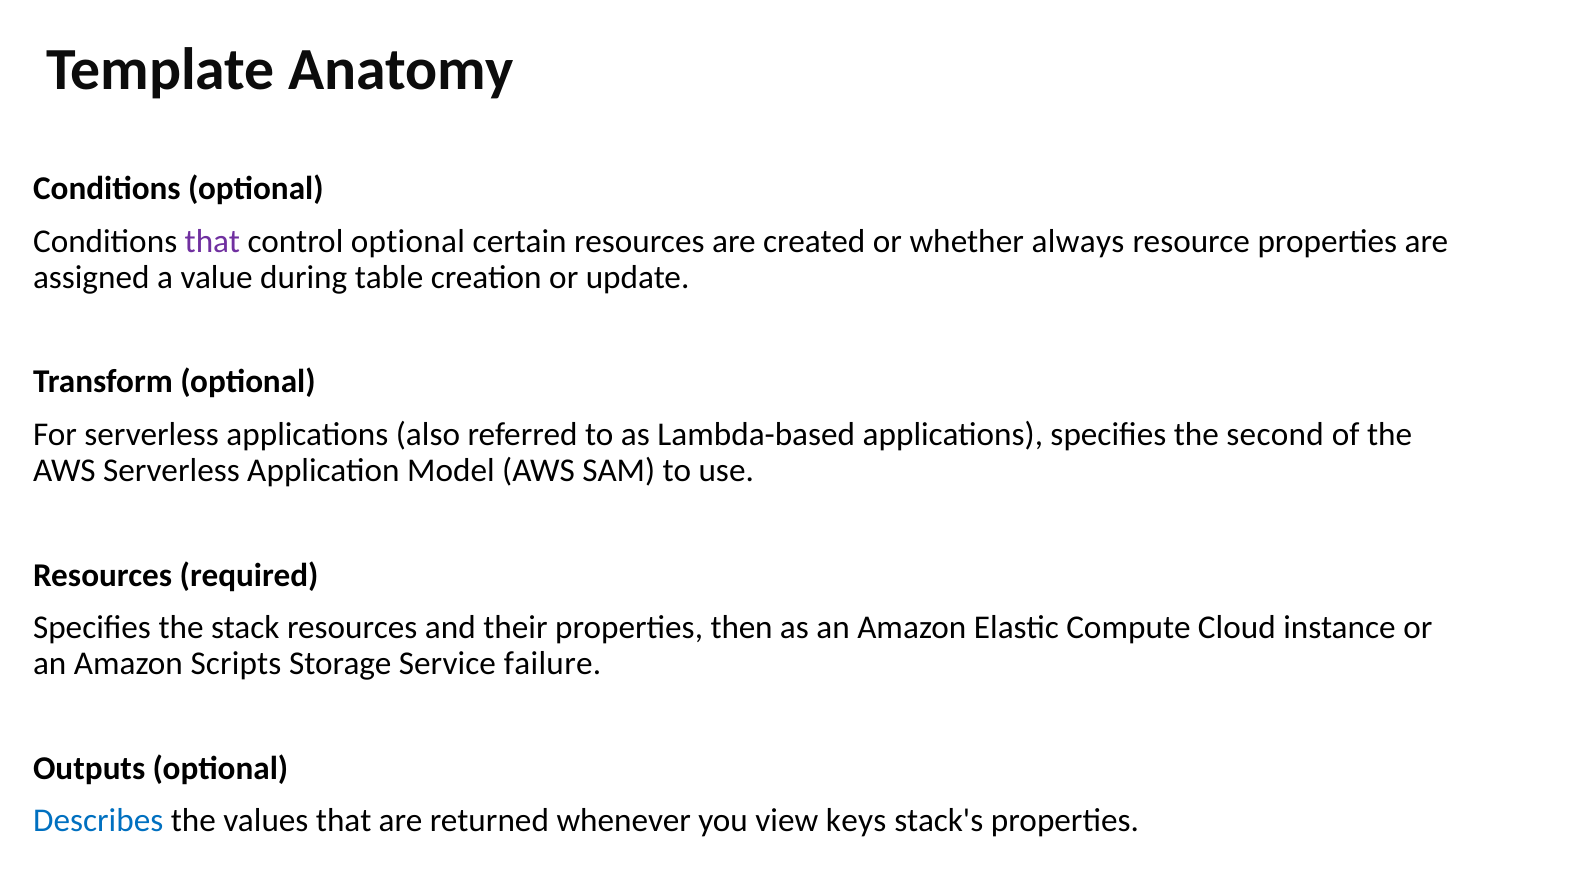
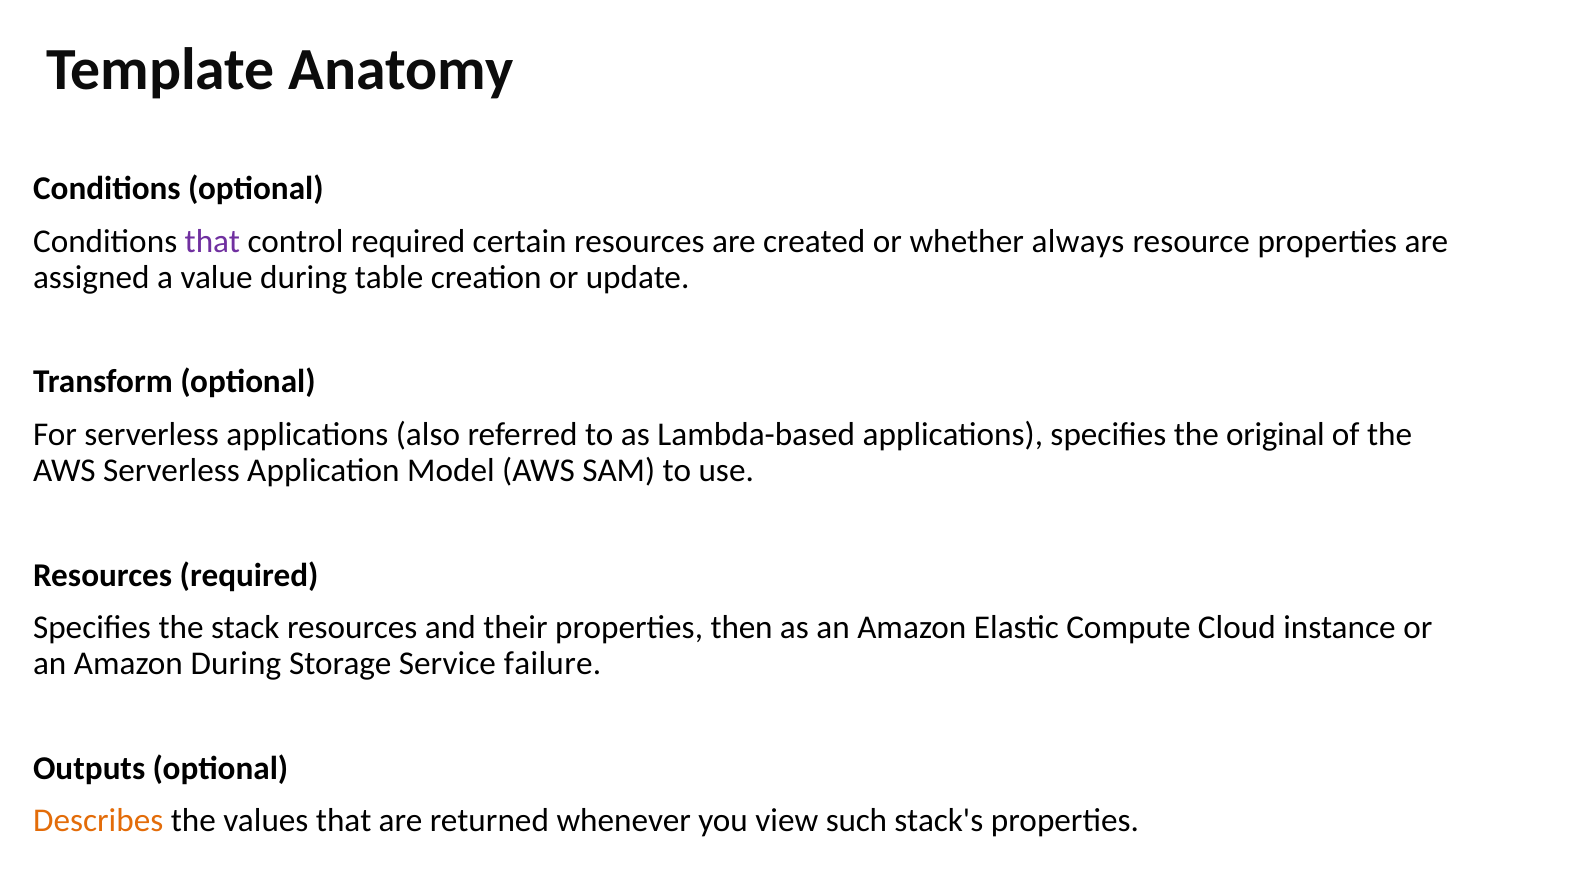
control optional: optional -> required (408, 241)
second: second -> original (1275, 434)
Amazon Scripts: Scripts -> During (236, 663)
Describes colour: blue -> orange (98, 821)
keys: keys -> such (856, 821)
